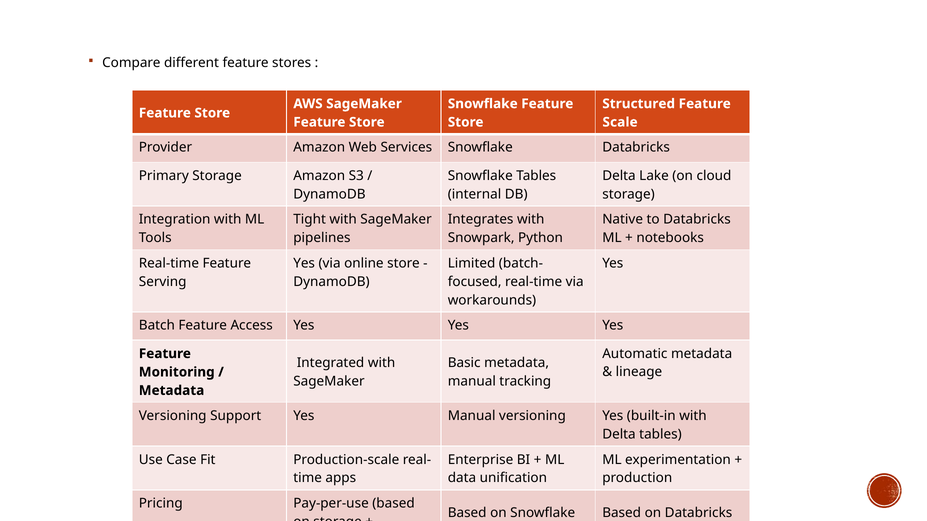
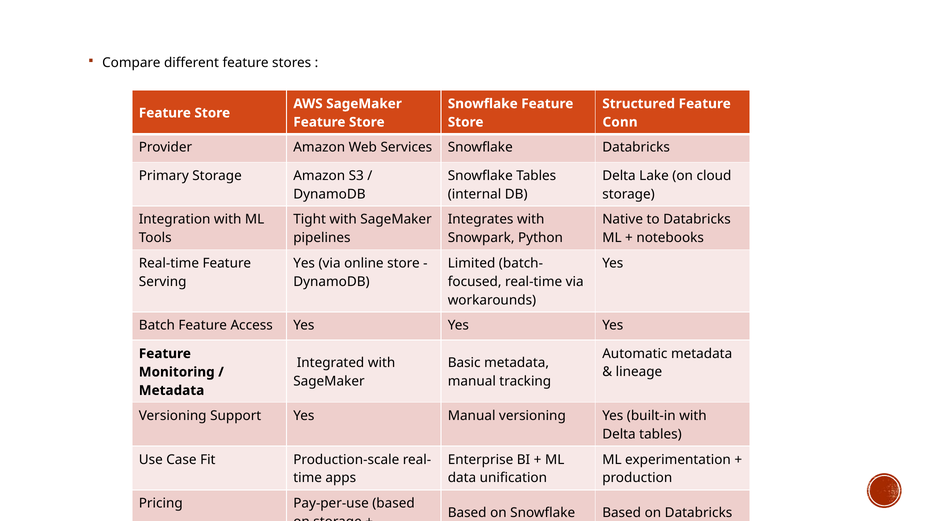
Scale: Scale -> Conn (620, 122)
